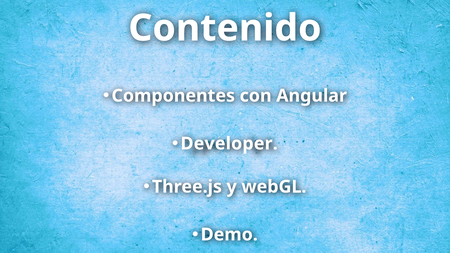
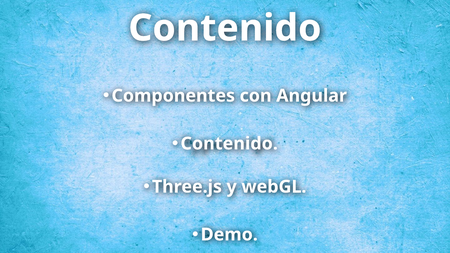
Developer: Developer -> Contenido (229, 144)
